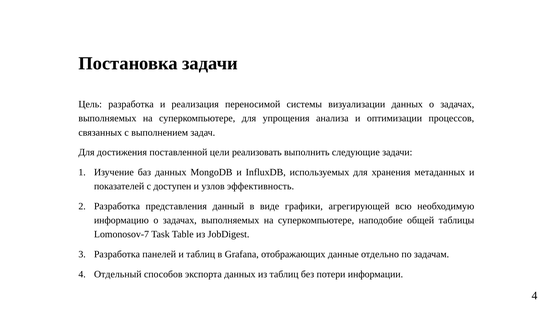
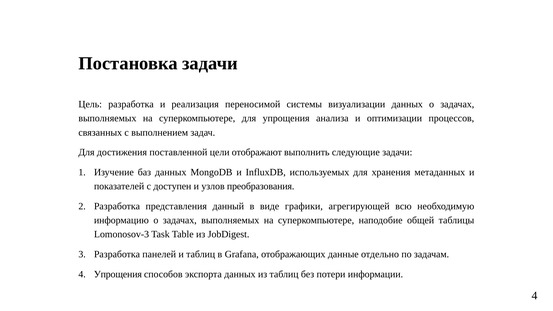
реализовать: реализовать -> отображают (257, 152)
эффективность: эффективность -> преобразования (261, 186)
Lomonosov-7: Lomonosov-7 -> Lomonosov-3 (122, 234)
4 Отдельный: Отдельный -> Упрощения (118, 274)
